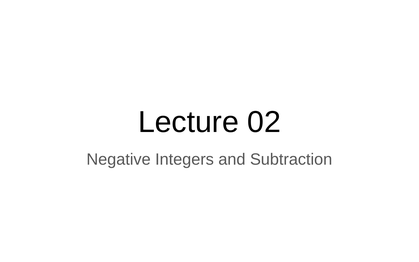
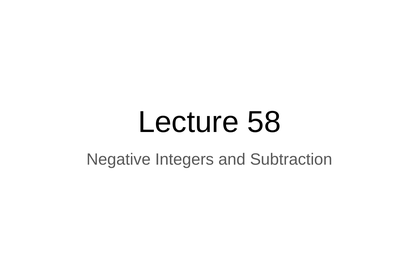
02: 02 -> 58 (264, 122)
